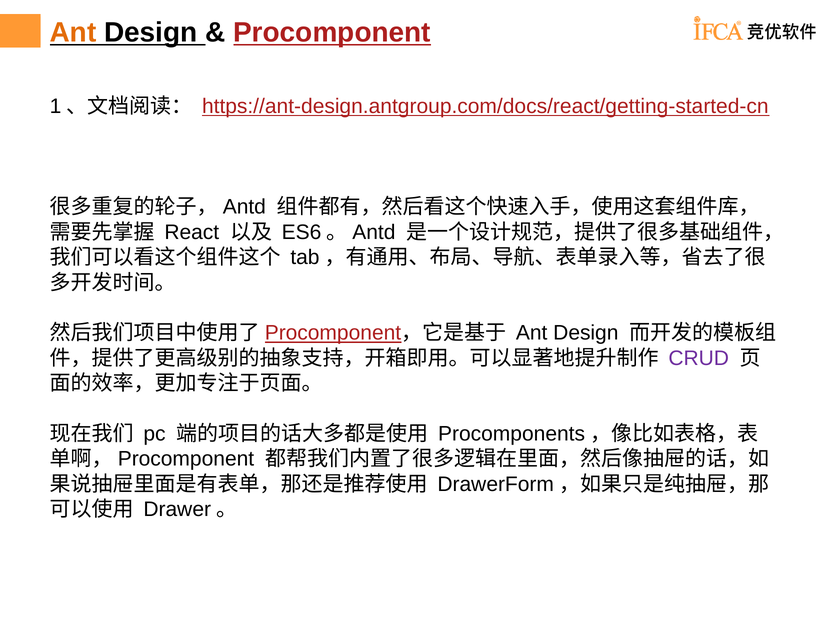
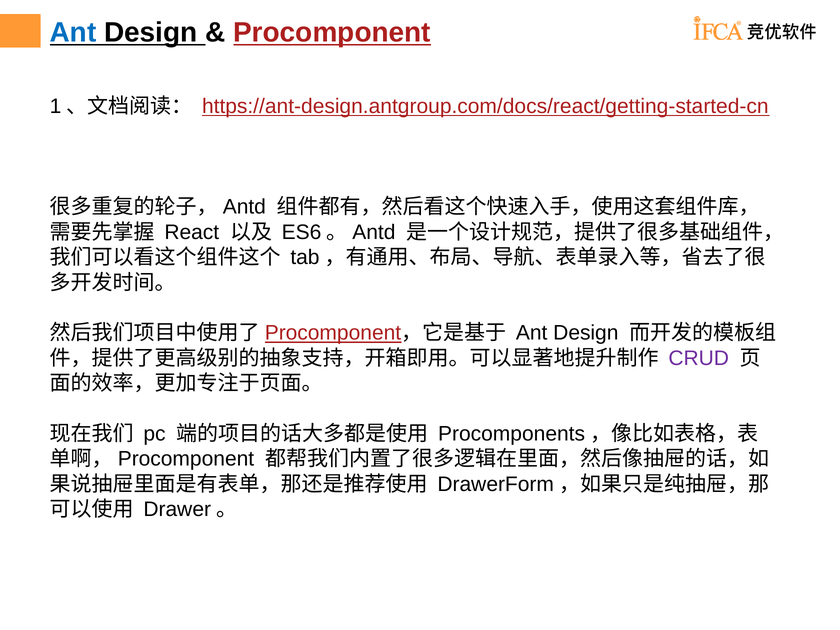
Ant colour: orange -> blue (73, 33)
